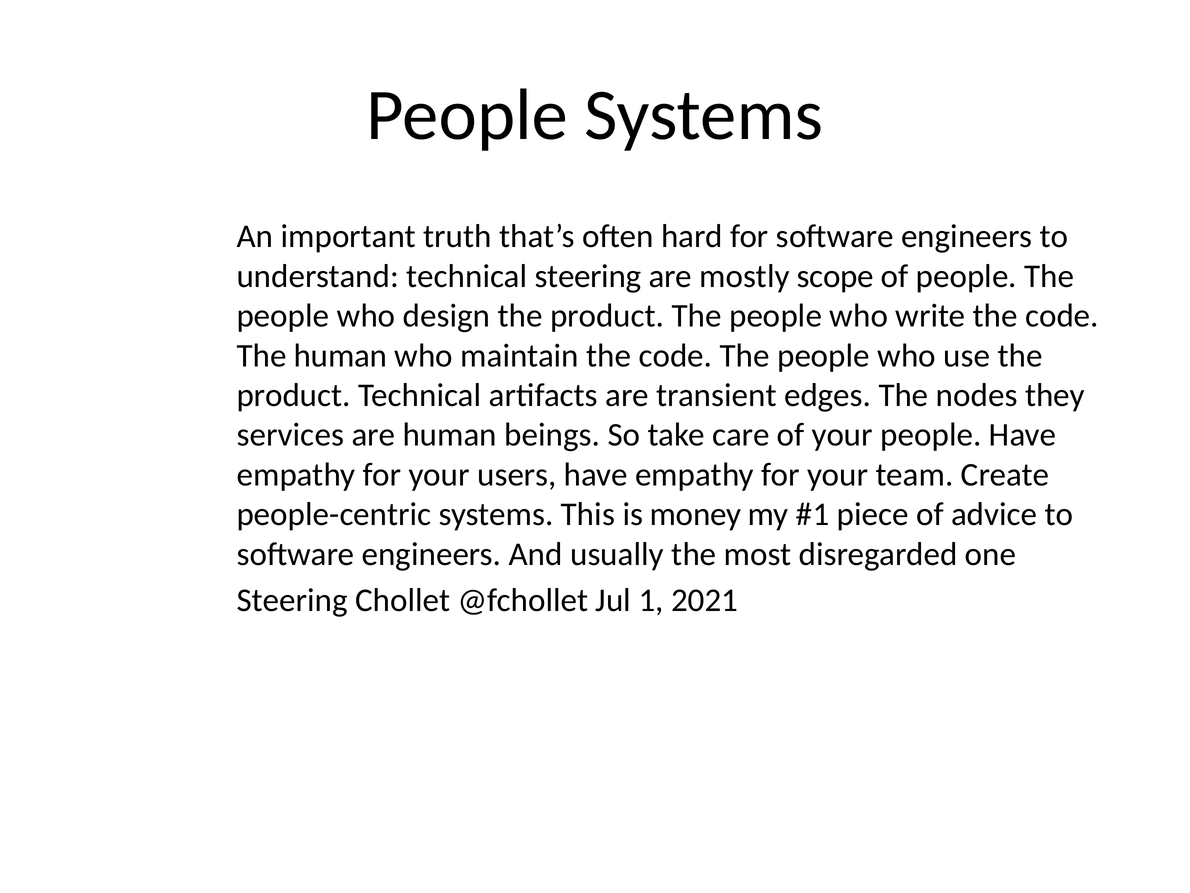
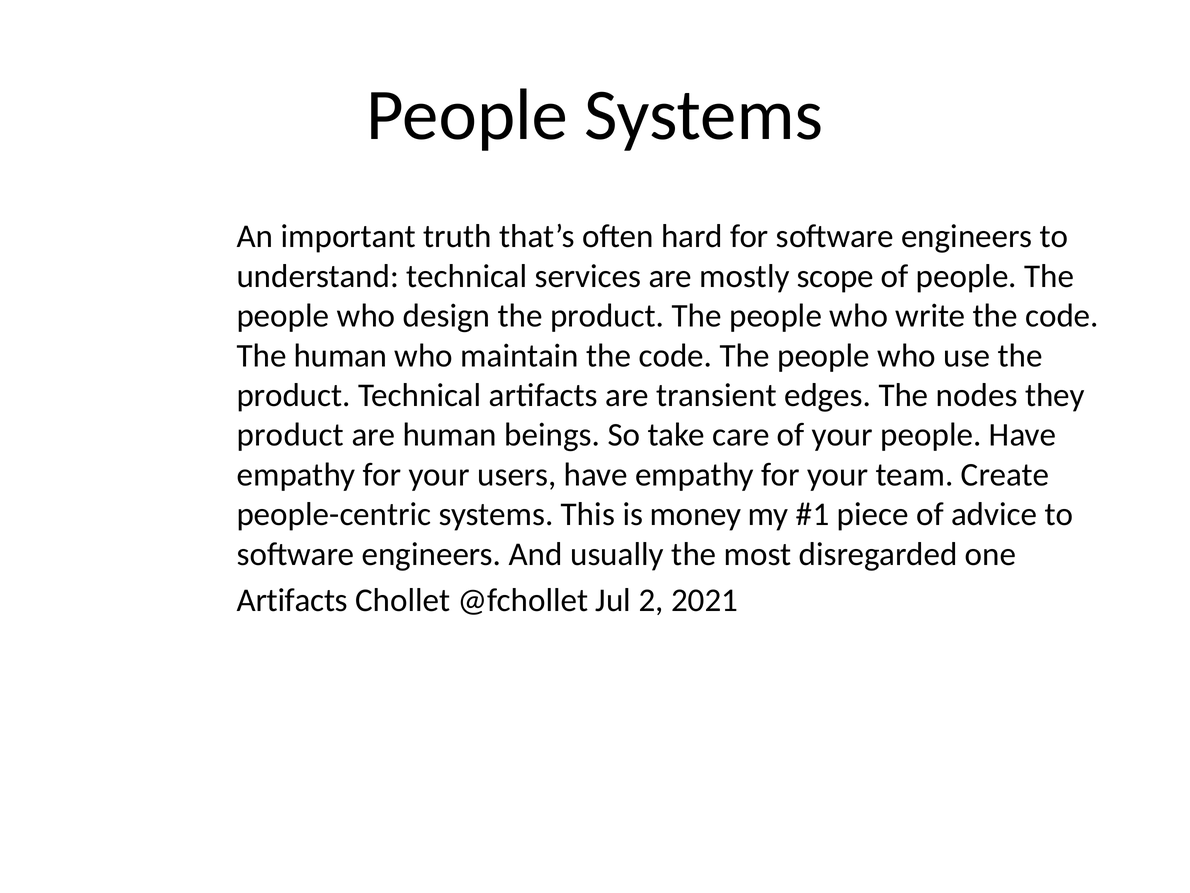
technical steering: steering -> services (588, 276)
services: services -> product (290, 435)
Steering: Steering -> Artifacts (292, 600)
1: 1 -> 2 (651, 600)
